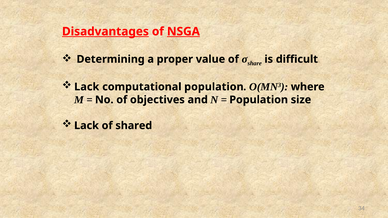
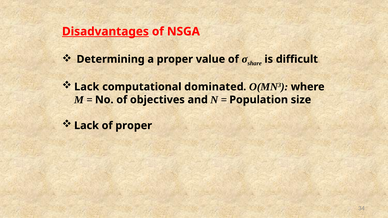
NSGA underline: present -> none (183, 32)
computational population: population -> dominated (214, 87)
of shared: shared -> proper (134, 126)
